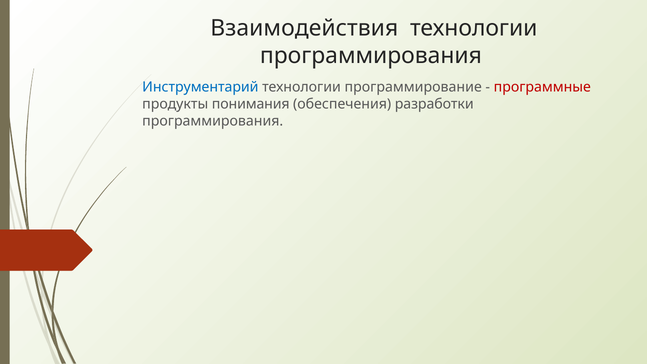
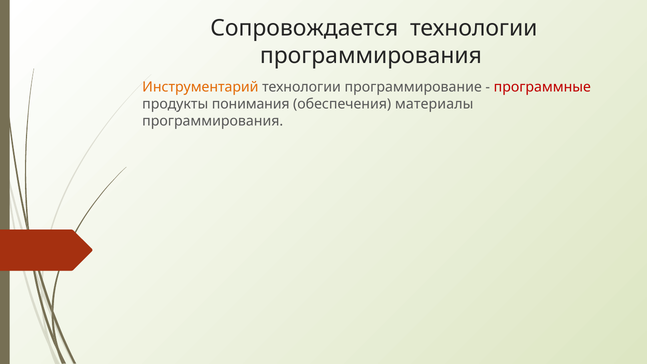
Взаимодействия: Взаимодействия -> Сопровождается (304, 28)
Инструментарий colour: blue -> orange (200, 87)
разработки: разработки -> материалы (434, 104)
